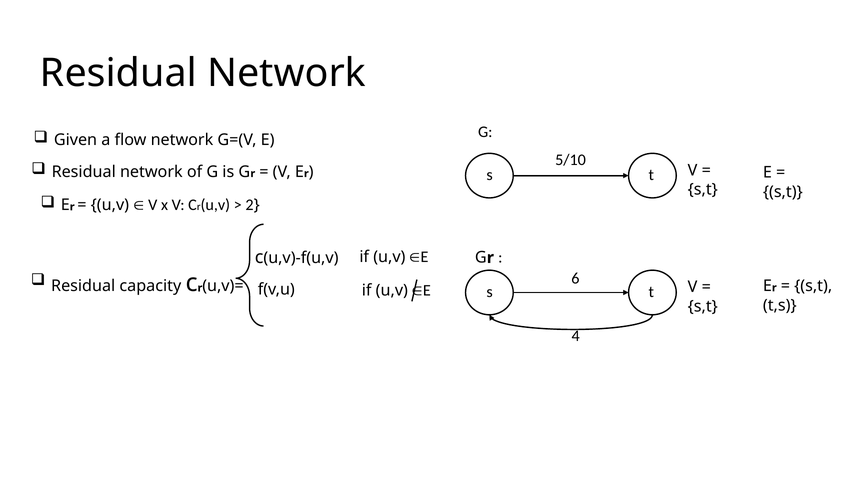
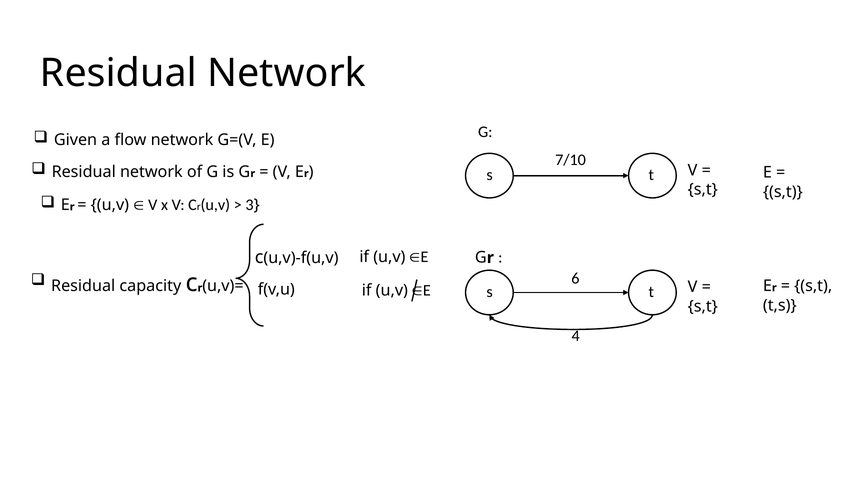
5/10: 5/10 -> 7/10 (571, 160)
2: 2 -> 3 (250, 205)
